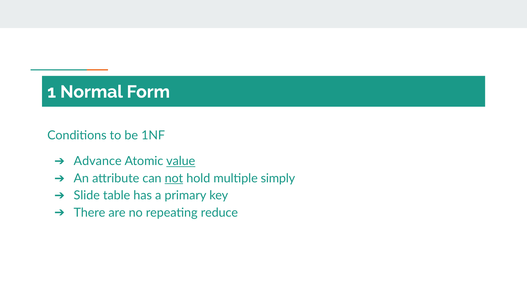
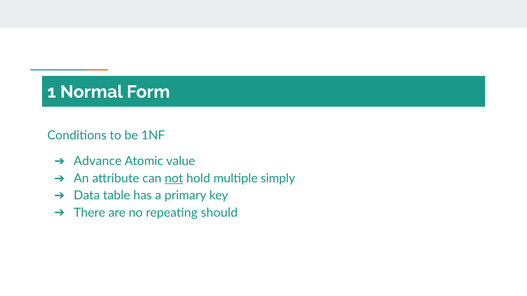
value underline: present -> none (181, 161)
Slide: Slide -> Data (87, 196)
reduce: reduce -> should (219, 213)
